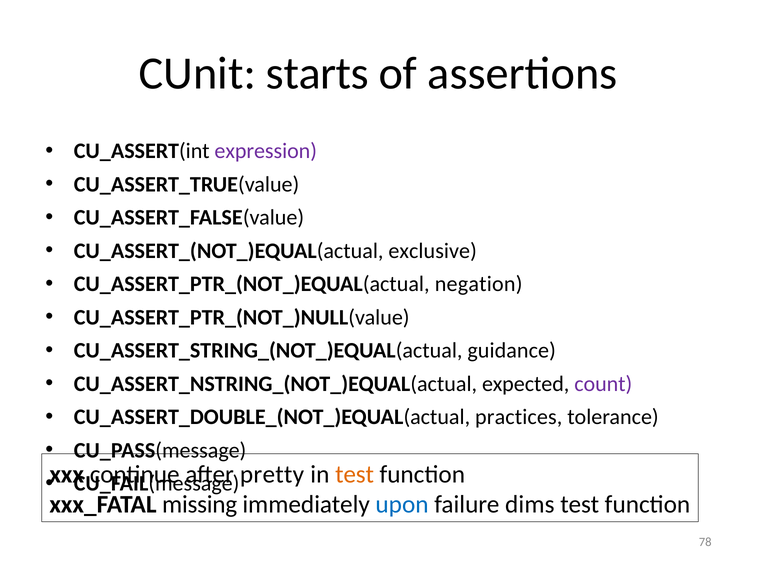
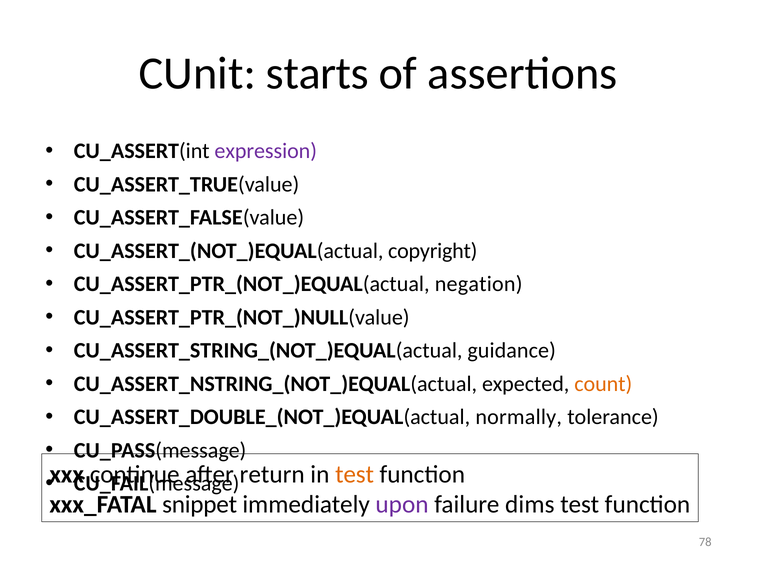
exclusive: exclusive -> copyright (433, 251)
count colour: purple -> orange (603, 384)
practices: practices -> normally (519, 417)
pretty: pretty -> return (272, 474)
missing: missing -> snippet (200, 504)
upon colour: blue -> purple (402, 504)
